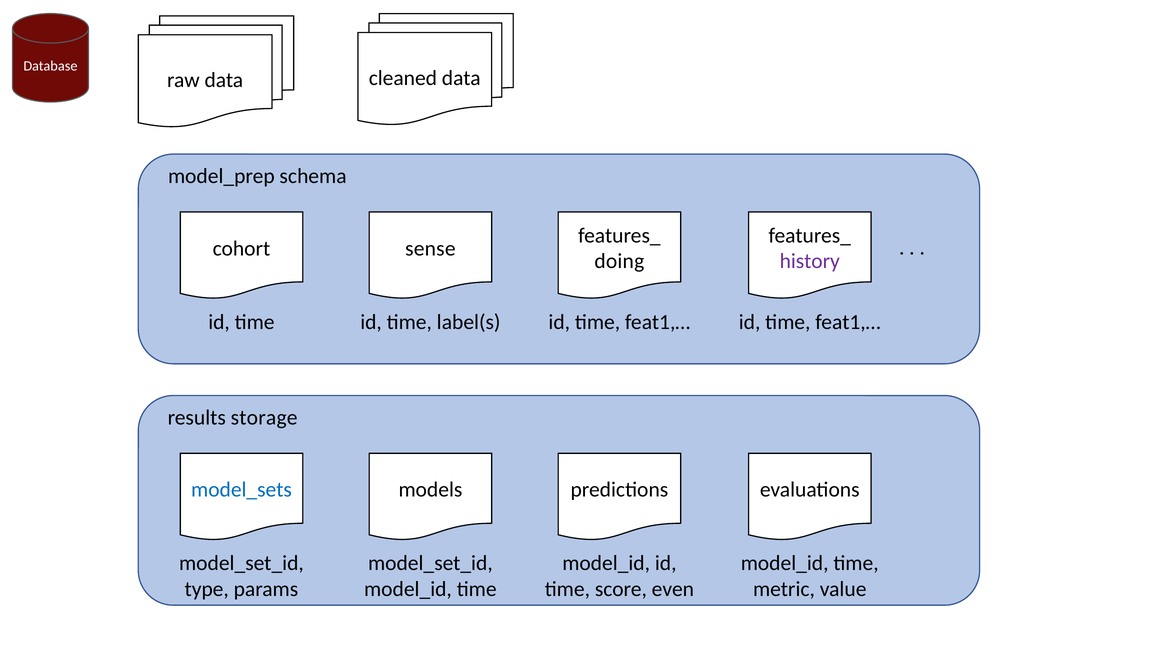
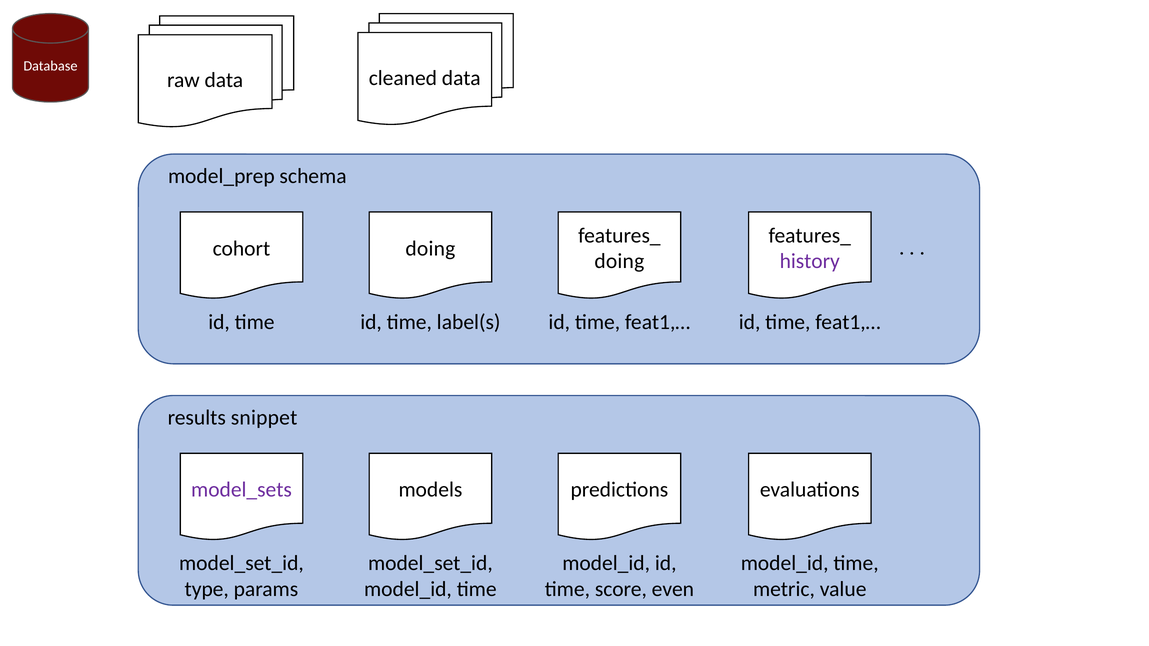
sense: sense -> doing (430, 249)
storage: storage -> snippet (264, 418)
model_sets colour: blue -> purple (241, 490)
